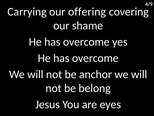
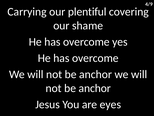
offering: offering -> plentiful (87, 12)
belong: belong -> anchor (95, 88)
